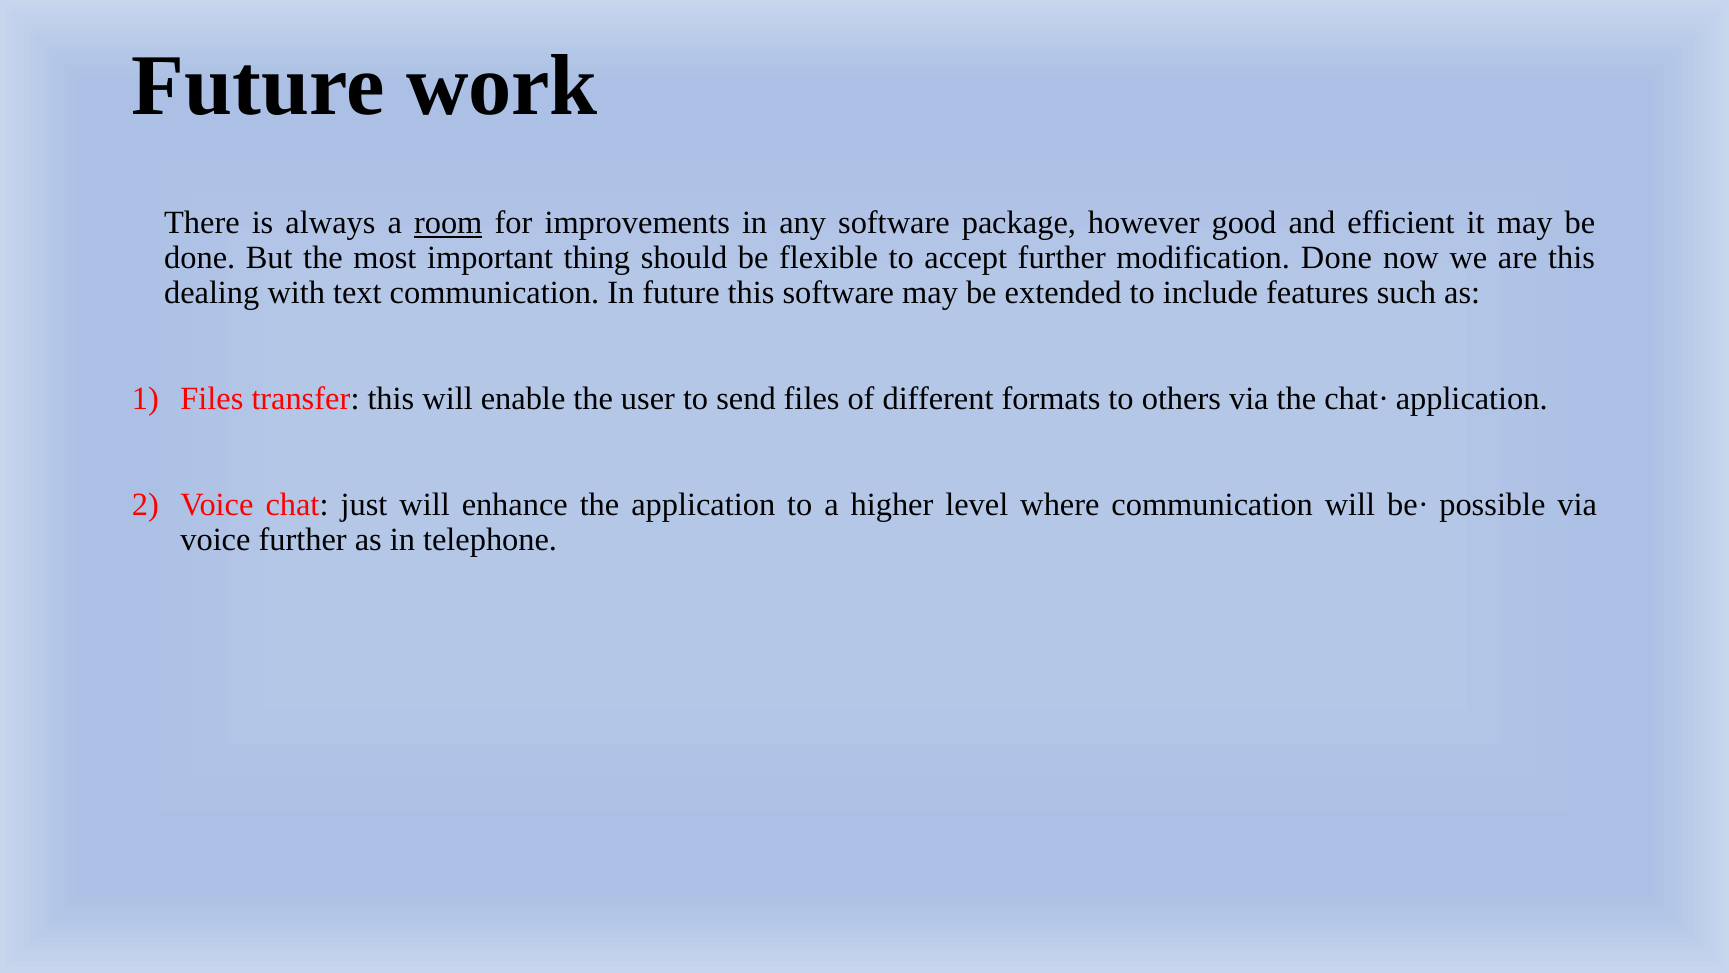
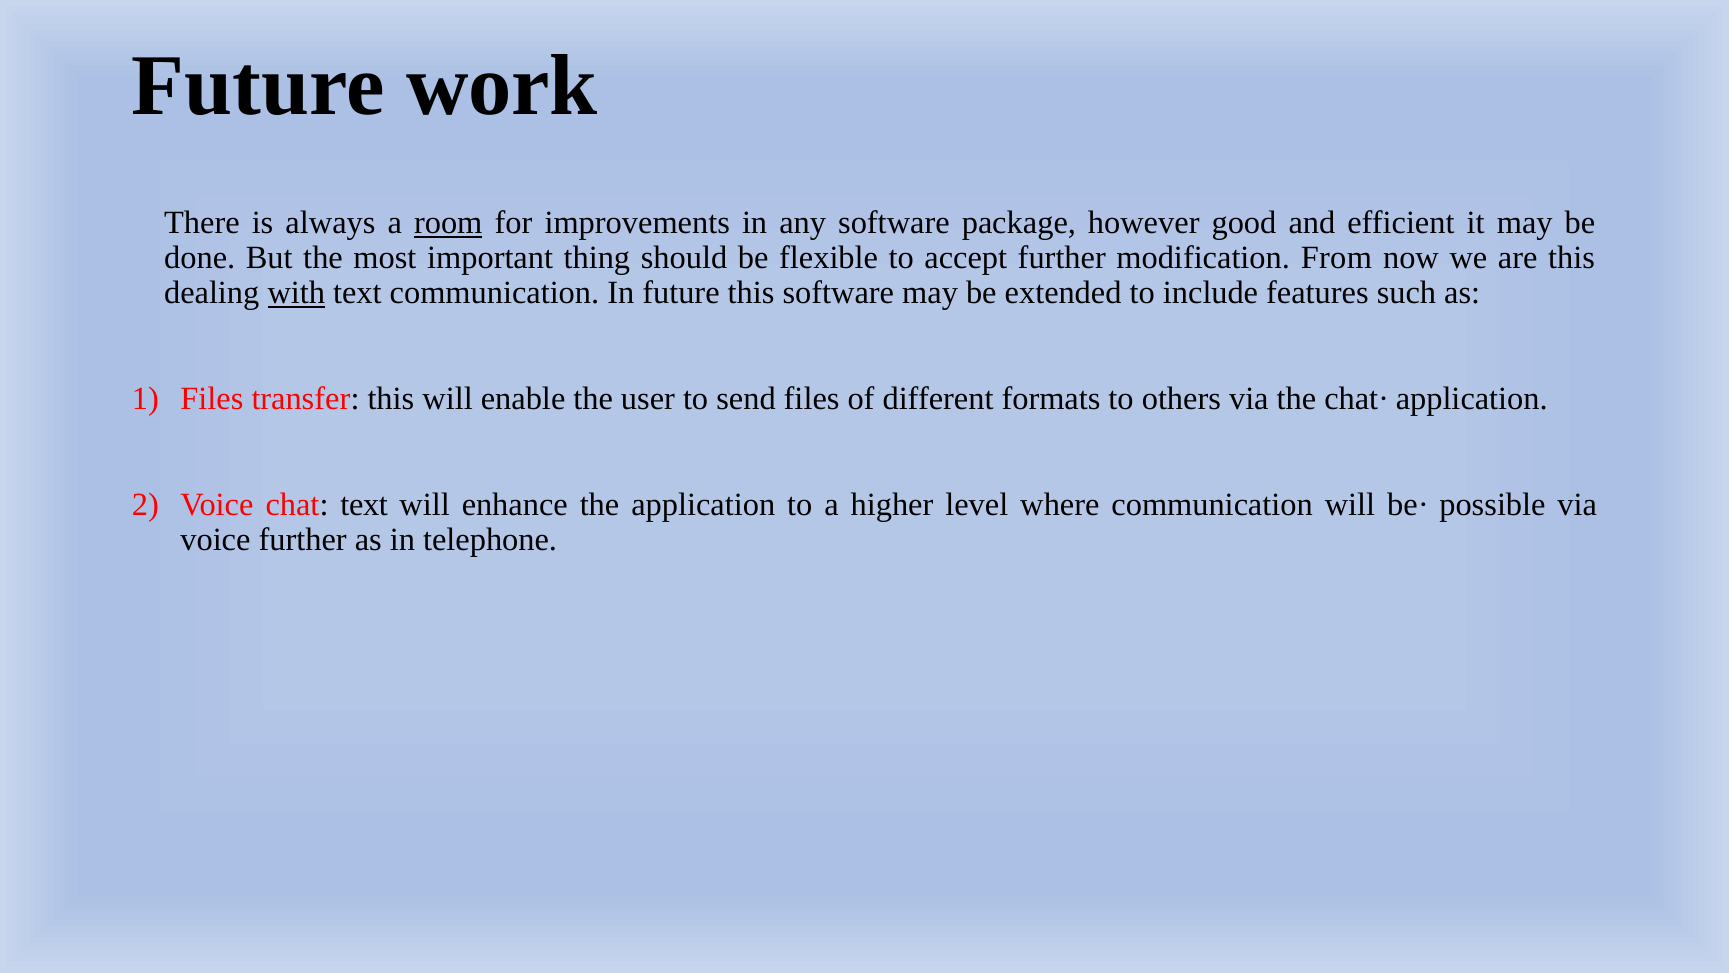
modification Done: Done -> From (1336, 258)
with underline: none -> present (296, 293)
chat just: just -> text (364, 505)
